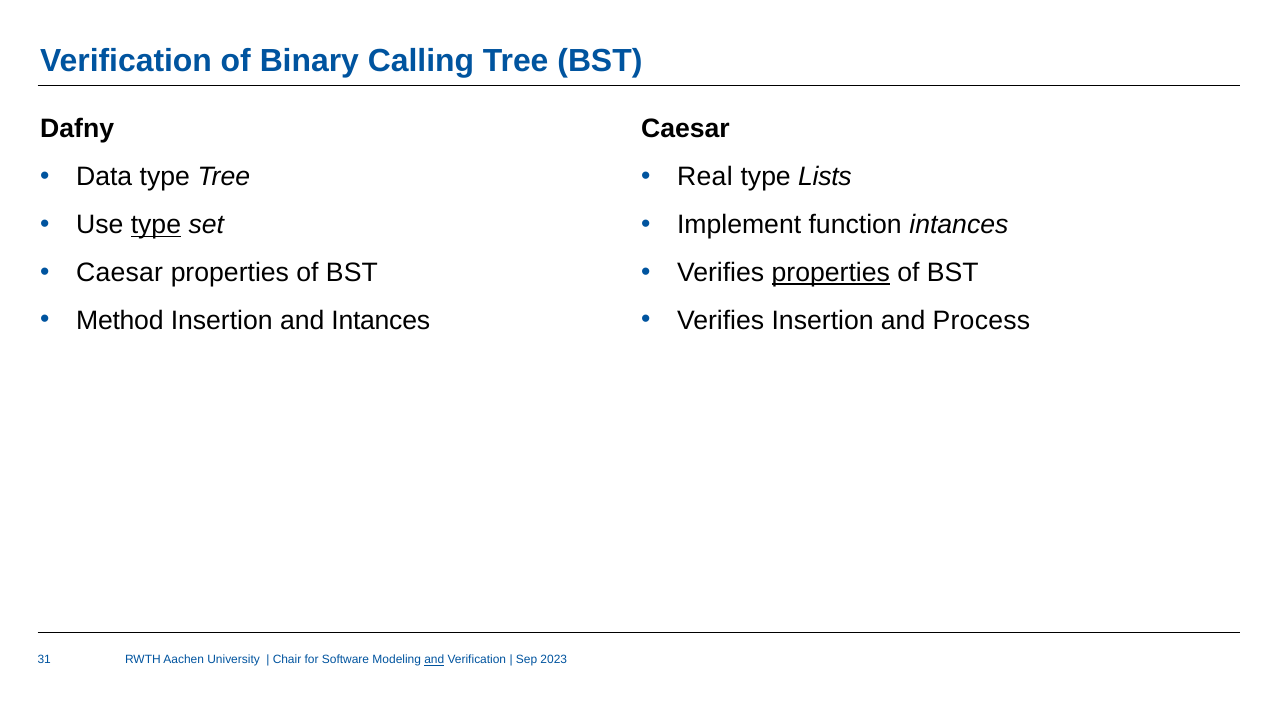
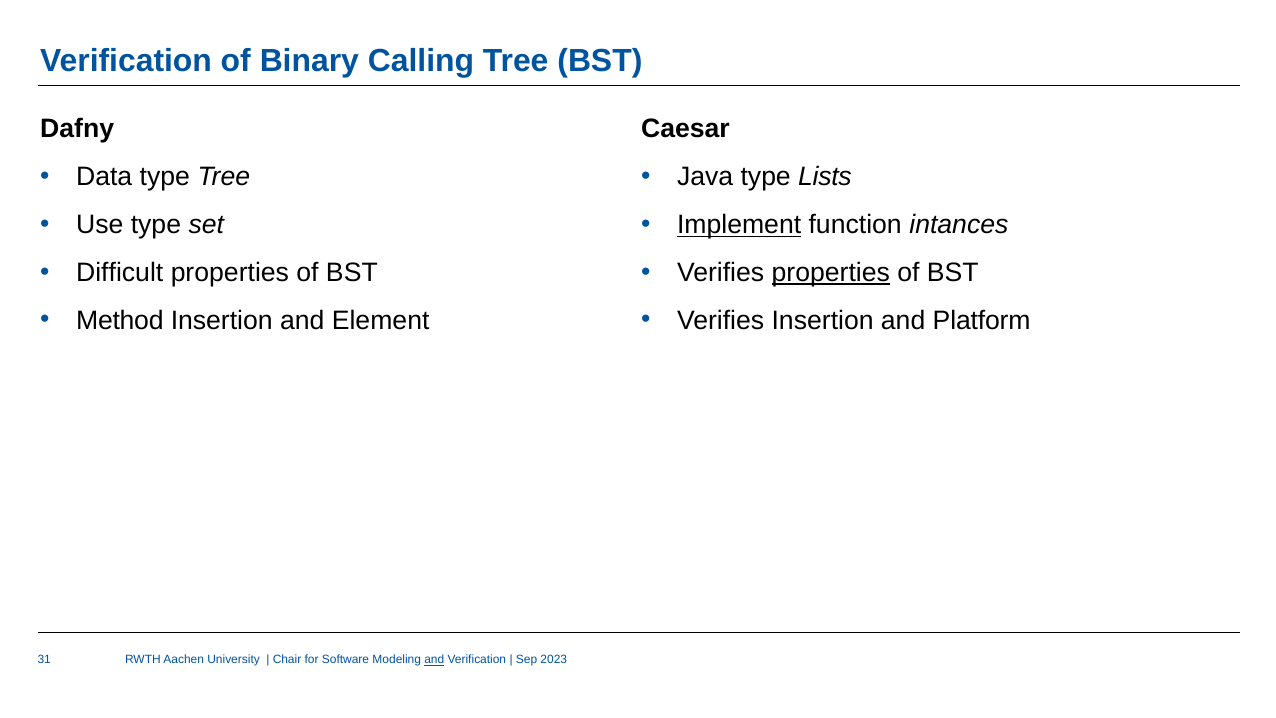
Real: Real -> Java (705, 177)
type underline: present -> none (156, 225)
Implement underline: none -> present (739, 225)
Caesar: Caesar -> Difficult (120, 273)
and Intances: Intances -> Element (381, 320)
Process: Process -> Platform (982, 320)
